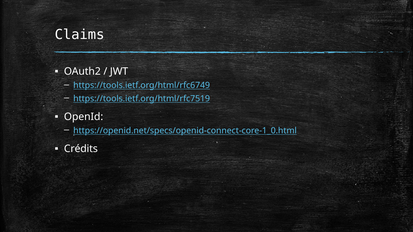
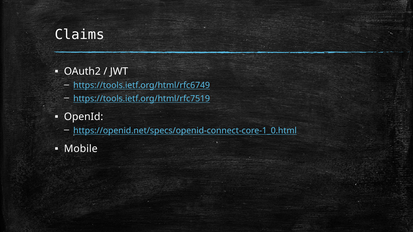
Crédits: Crédits -> Mobile (81, 149)
